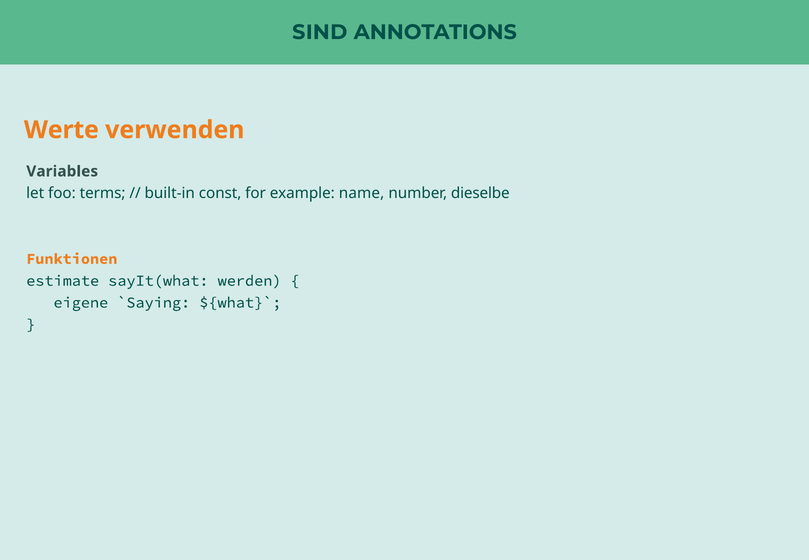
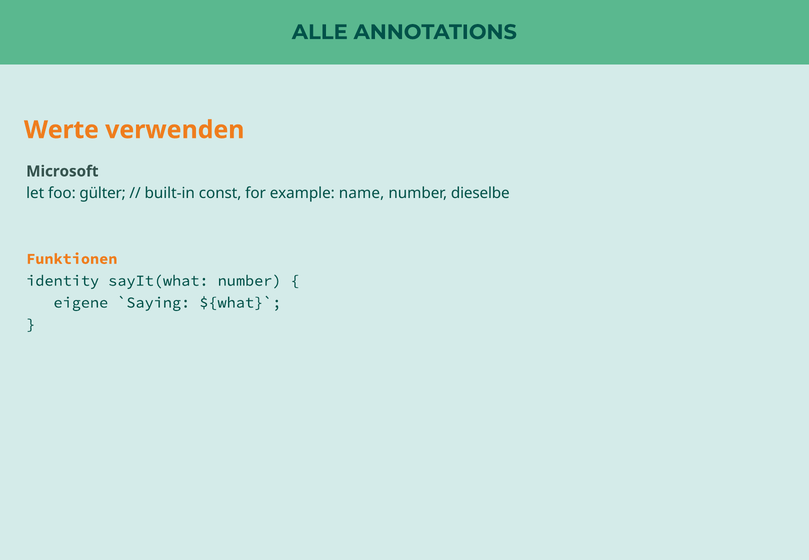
SIND: SIND -> ALLE (320, 32)
Variables: Variables -> Microsoft (62, 171)
terms: terms -> gülter (103, 193)
estimate: estimate -> identity (63, 281)
sayIt(what werden: werden -> number (250, 281)
